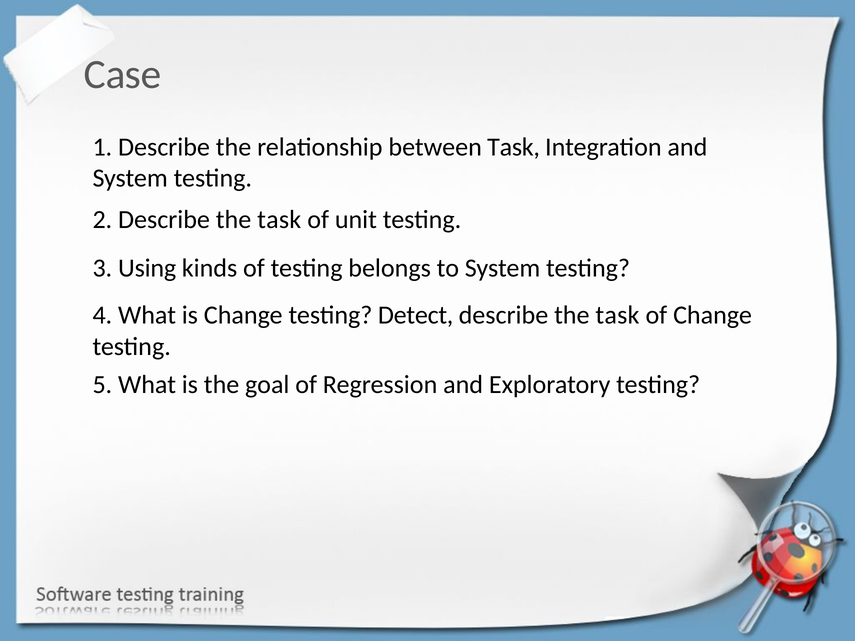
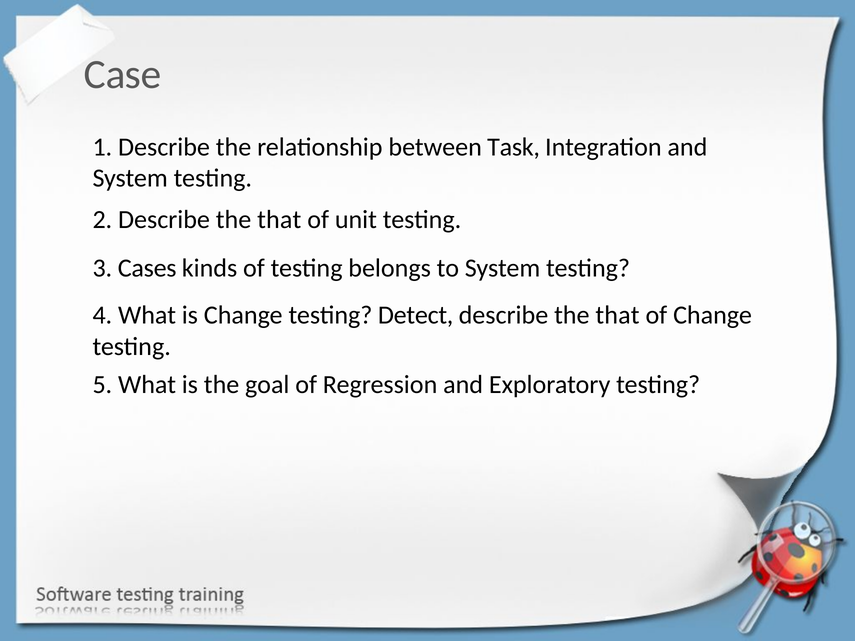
2 Describe the task: task -> that (279, 220)
Using: Using -> Cases (147, 268)
task: task -> that (617, 315)
